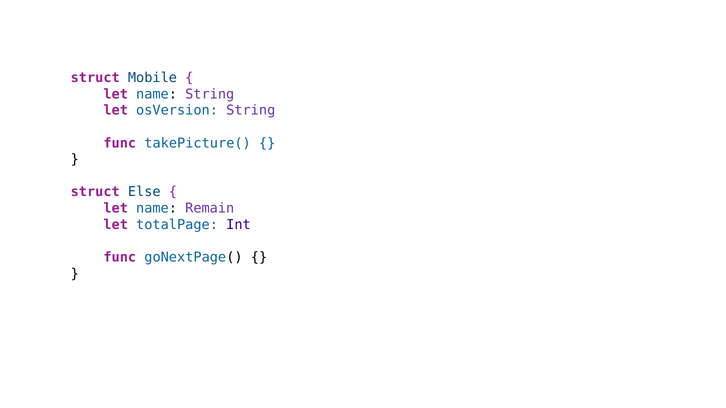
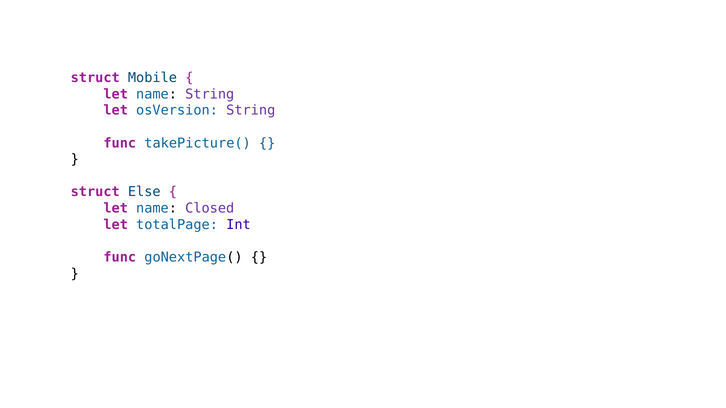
Remain: Remain -> Closed (210, 208)
